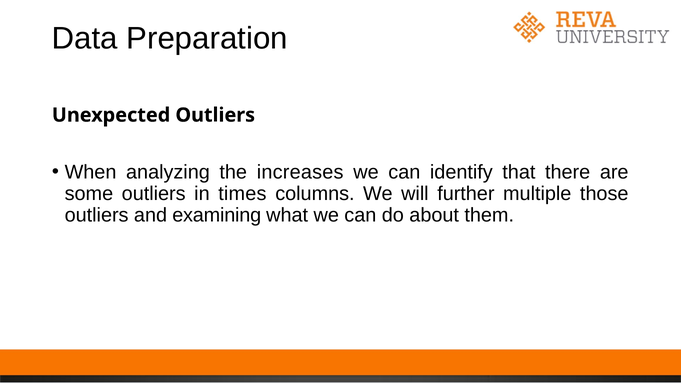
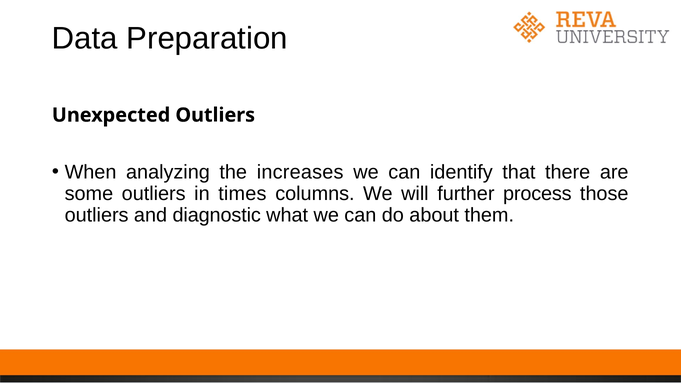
multiple: multiple -> process (537, 194)
examining: examining -> diagnostic (217, 215)
